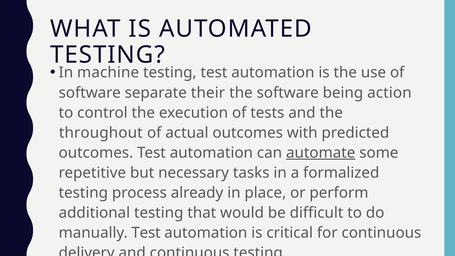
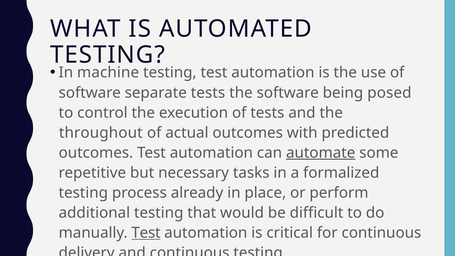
separate their: their -> tests (208, 93)
action: action -> posed (389, 93)
Test underline: none -> present (146, 233)
